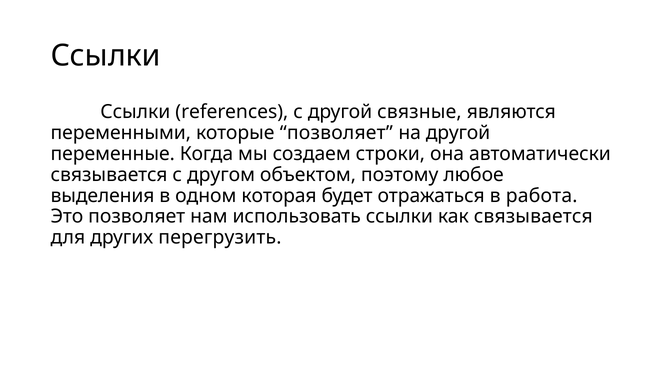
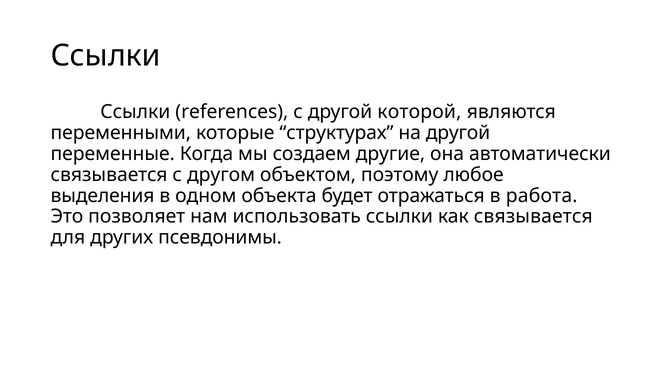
связные: связные -> которой (419, 112)
которые позволяет: позволяет -> структурах (336, 133)
строки: строки -> другие (390, 154)
которая: которая -> объекта (279, 196)
перегрузить: перегрузить -> псевдонимы (220, 237)
